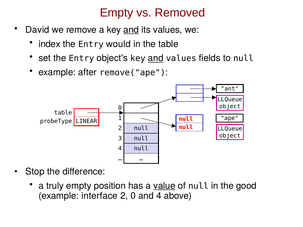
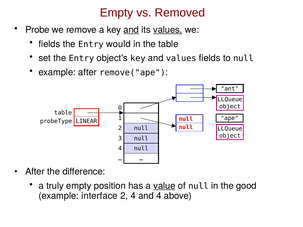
David: David -> Probe (37, 30)
values underline: none -> present (168, 30)
index: index -> fields (49, 44)
and underline: present -> none (156, 58)
Stop: Stop -> After (35, 172)
2 0: 0 -> 4 (133, 196)
